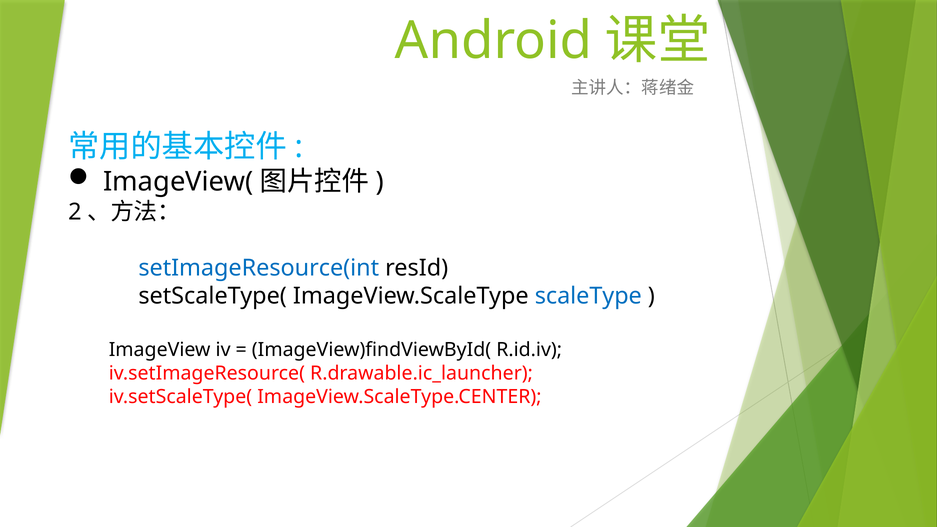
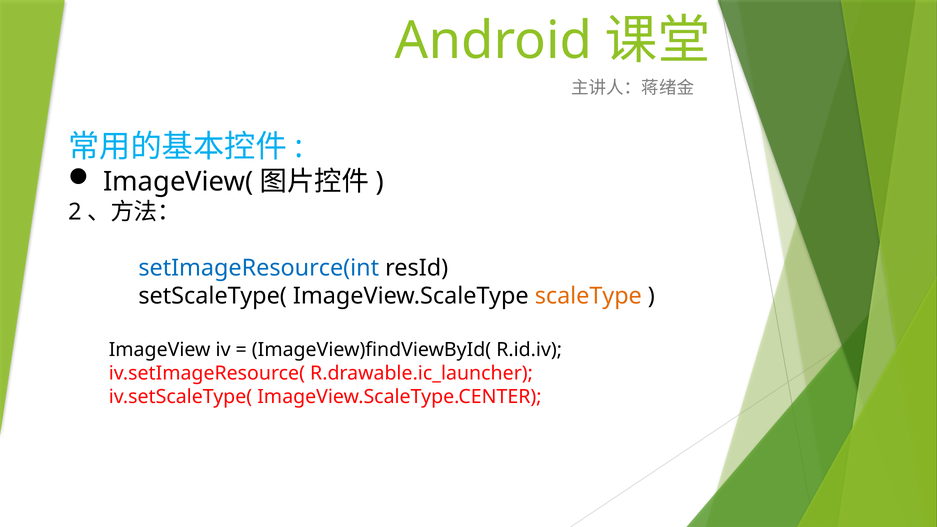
scaleType colour: blue -> orange (588, 296)
